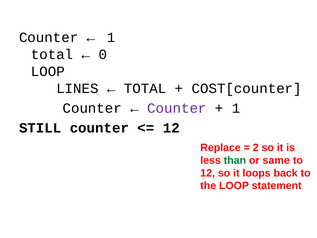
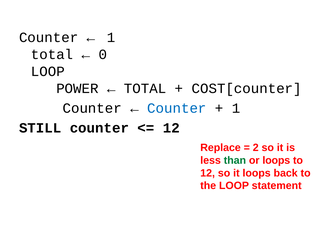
LINES: LINES -> POWER (77, 88)
Counter colour: purple -> blue (177, 108)
or same: same -> loops (276, 160)
